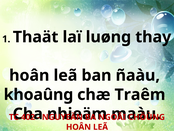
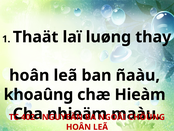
Traêm: Traêm -> Hieàm (140, 94)
